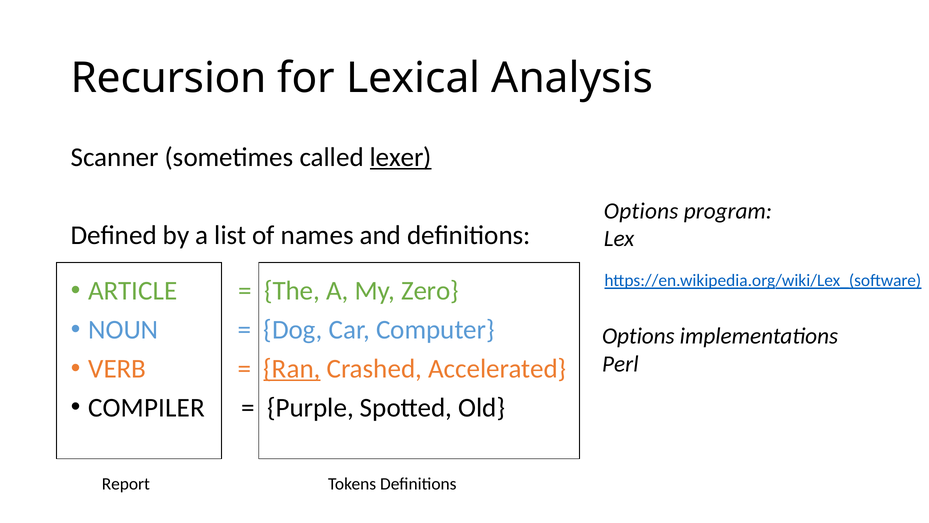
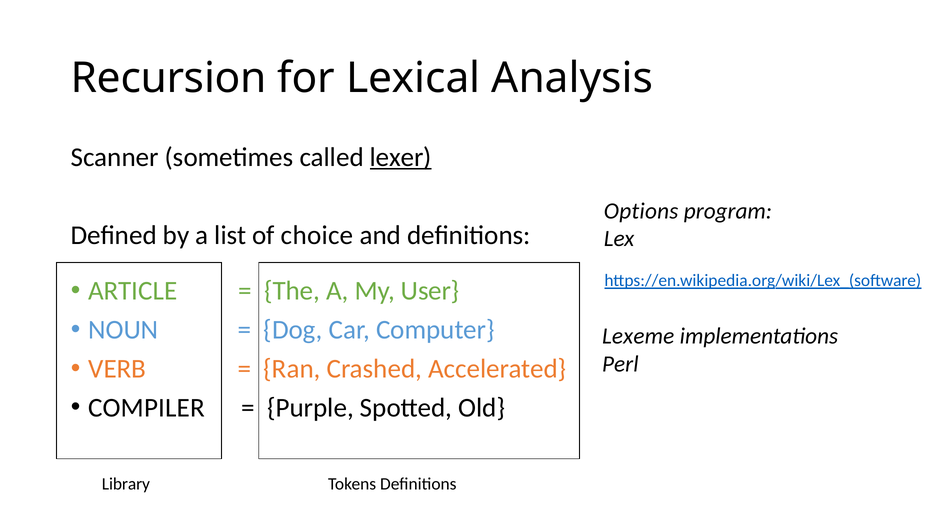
names: names -> choice (317, 235)
Zero: Zero -> User (430, 291)
Options: Options -> Lexeme (638, 336)
Ran underline: present -> none (292, 368)
Report: Report -> Library (126, 484)
